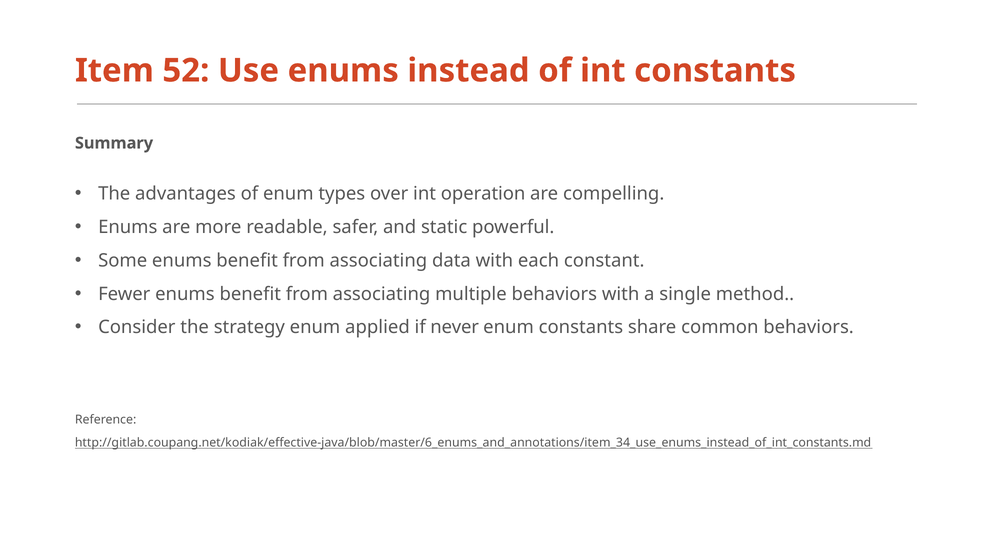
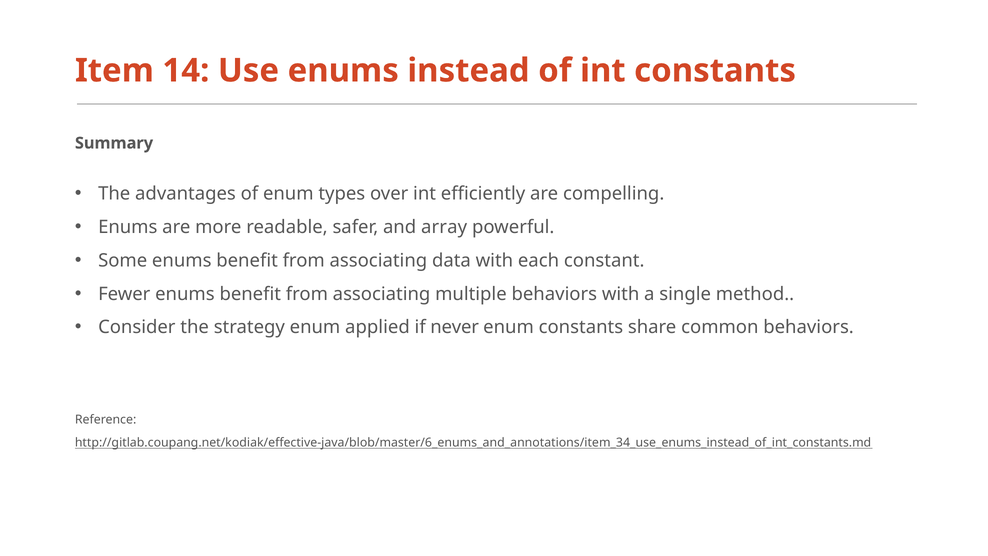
52: 52 -> 14 (186, 71)
operation: operation -> efficiently (483, 194)
static: static -> array (444, 227)
